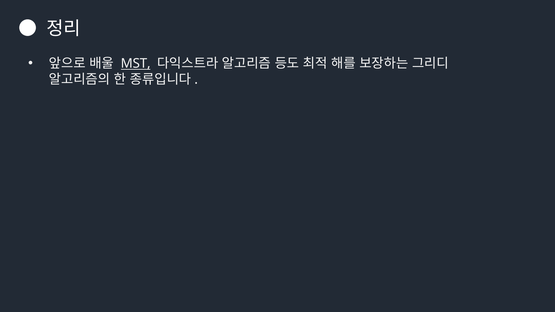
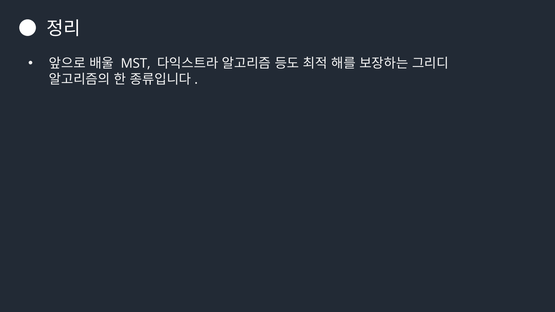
MST underline: present -> none (136, 64)
